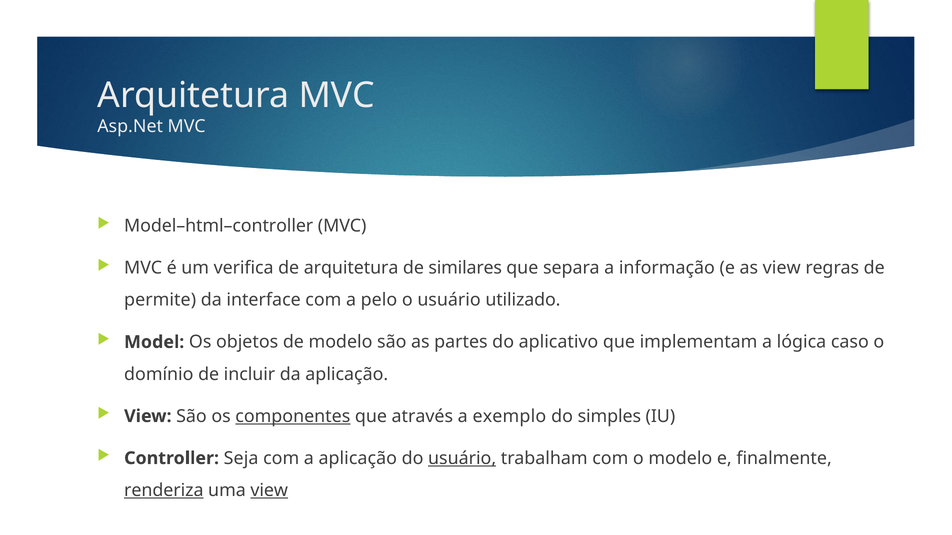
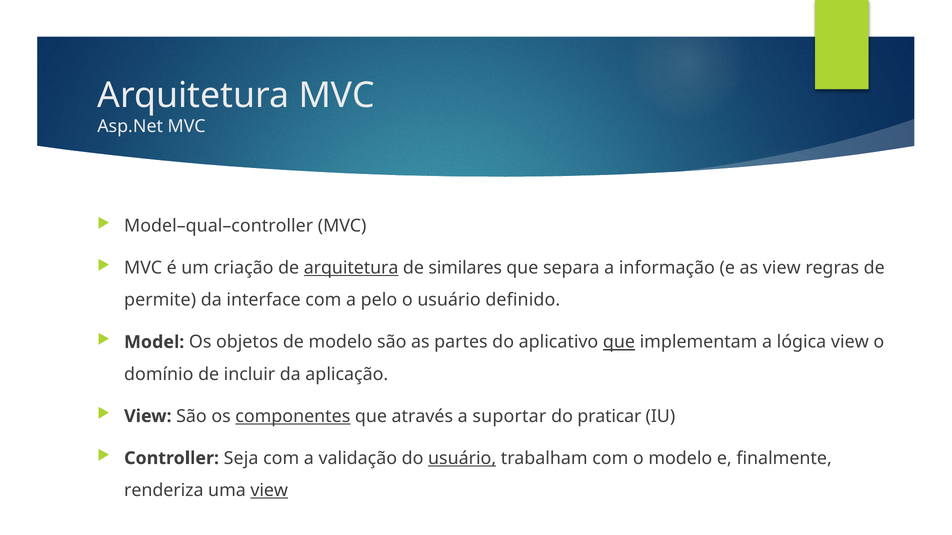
Model–html–controller: Model–html–controller -> Model–qual–controller (219, 226)
verifica: verifica -> criação (244, 268)
arquitetura underline: none -> present (351, 268)
utilizado: utilizado -> definido (523, 300)
que underline: none -> present (619, 342)
lógica caso: caso -> view (850, 342)
exemplo: exemplo -> suportar (509, 417)
simples: simples -> praticar (609, 417)
a aplicação: aplicação -> validação (358, 459)
renderiza underline: present -> none (164, 491)
